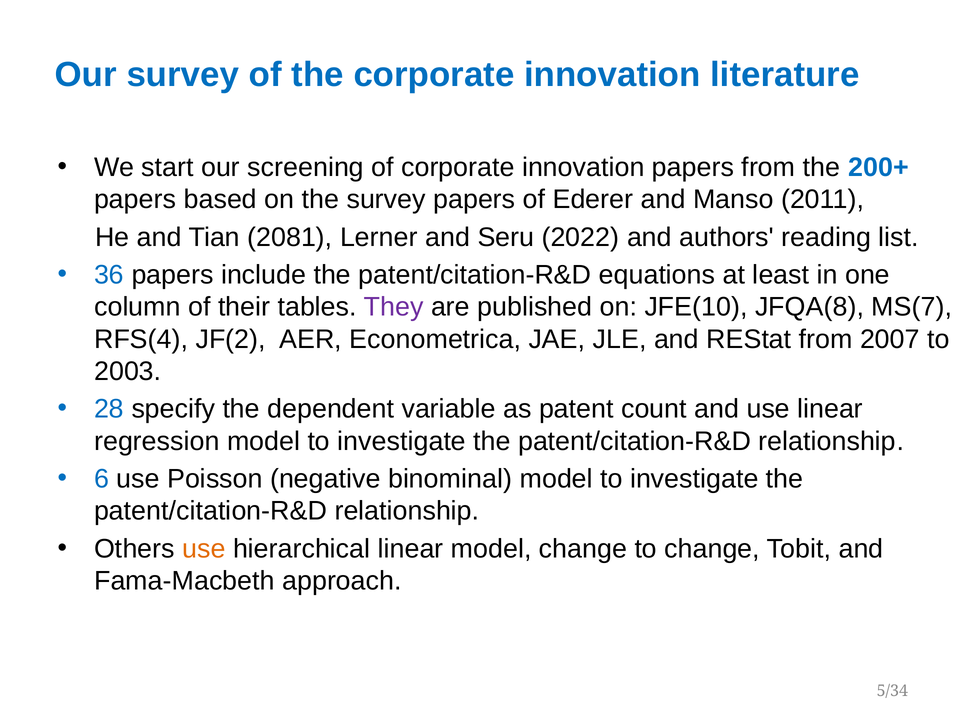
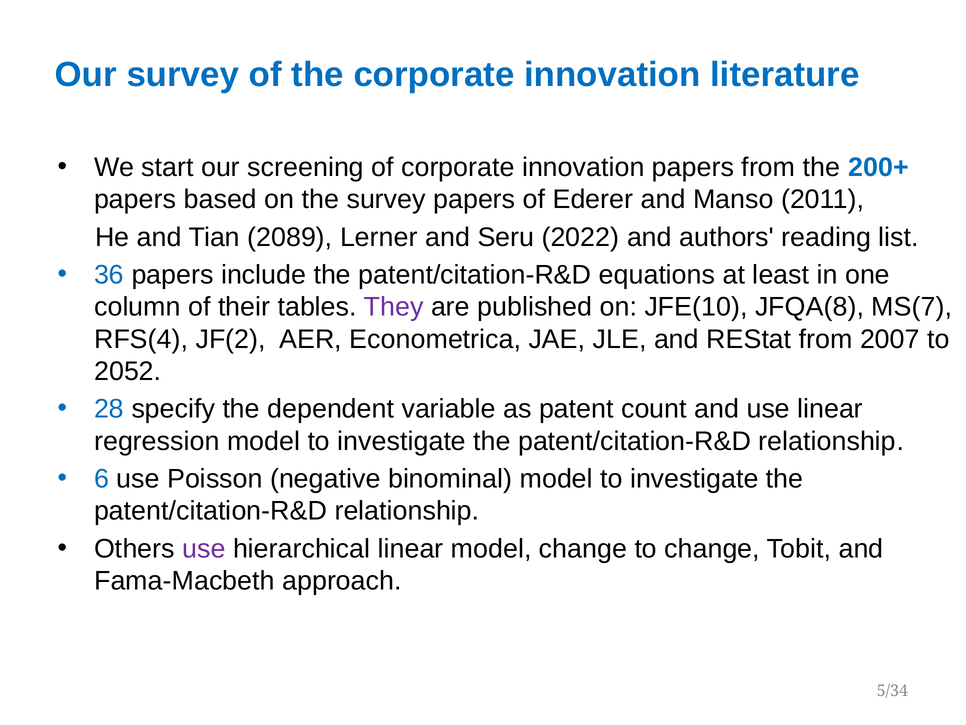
2081: 2081 -> 2089 (290, 237)
2003: 2003 -> 2052 (128, 371)
use colour: orange -> purple (204, 548)
